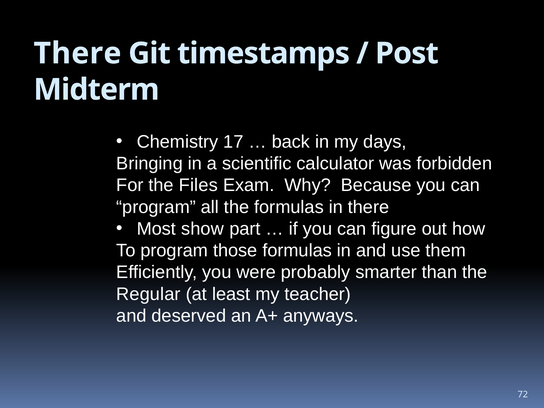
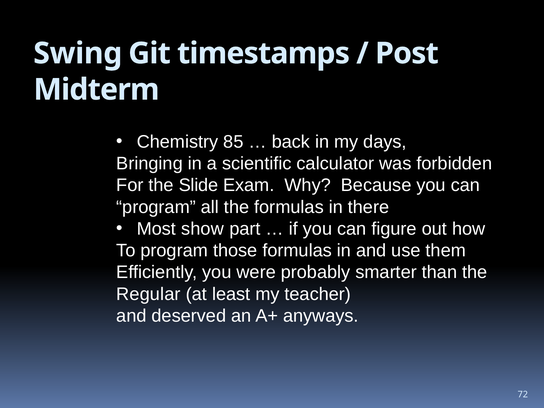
There: There -> Swing (78, 53)
17: 17 -> 85 (233, 142)
Files: Files -> Slide (198, 185)
